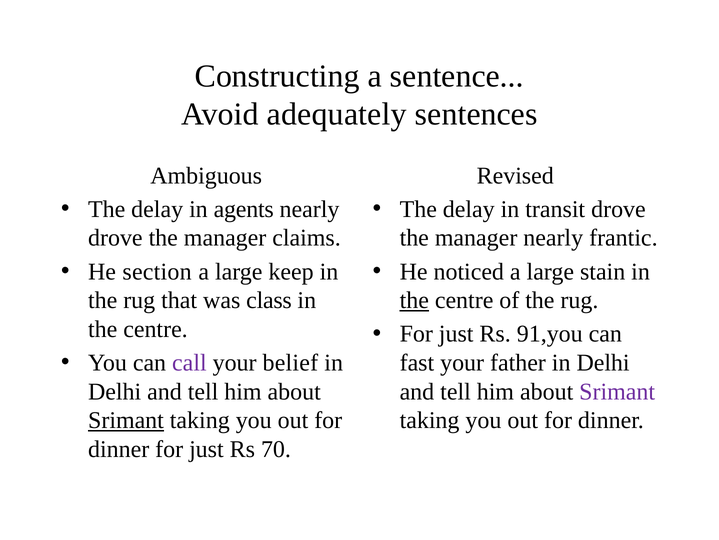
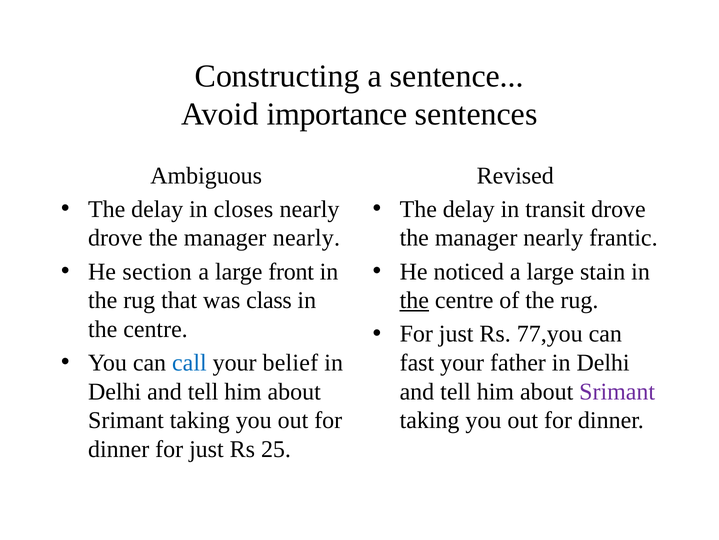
adequately: adequately -> importance (337, 114)
agents: agents -> closes (244, 209)
claims: claims -> nearly (306, 238)
keep: keep -> front (291, 271)
91,you: 91,you -> 77,you (550, 334)
call colour: purple -> blue (189, 362)
Srimant underline: present -> none (126, 420)
70: 70 -> 25 (276, 449)
